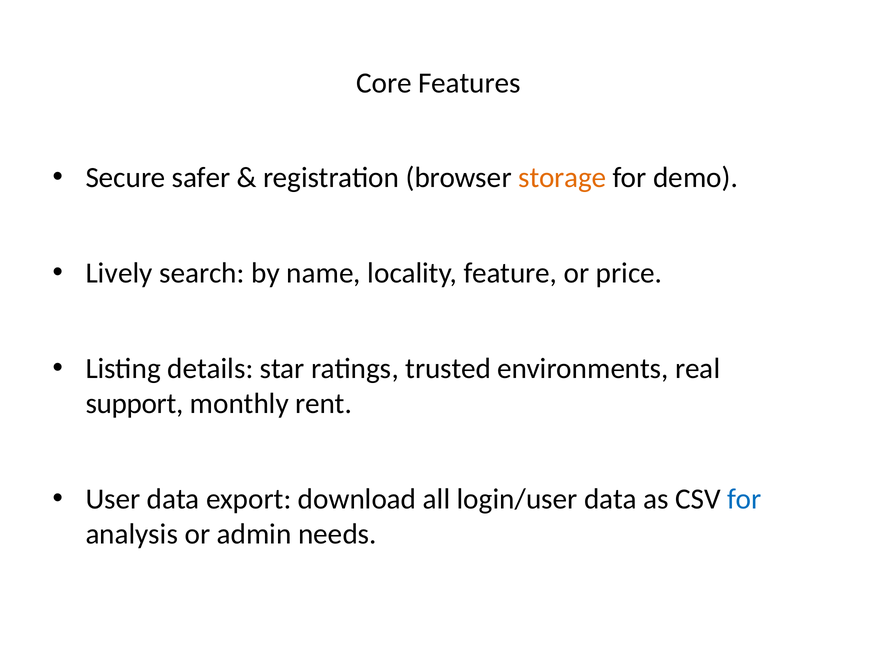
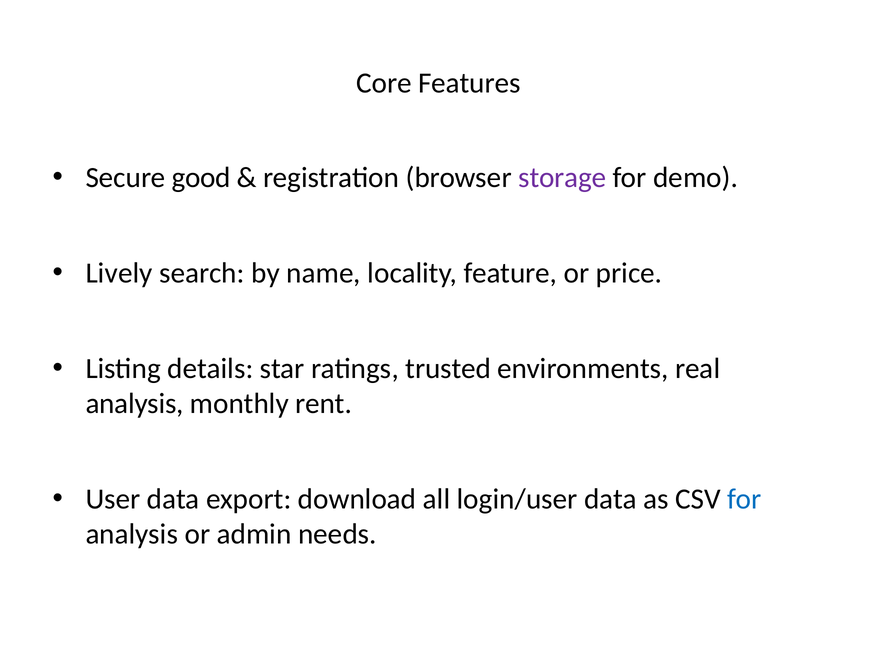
safer: safer -> good (201, 177)
storage colour: orange -> purple (562, 177)
support: support -> analysis (135, 404)
